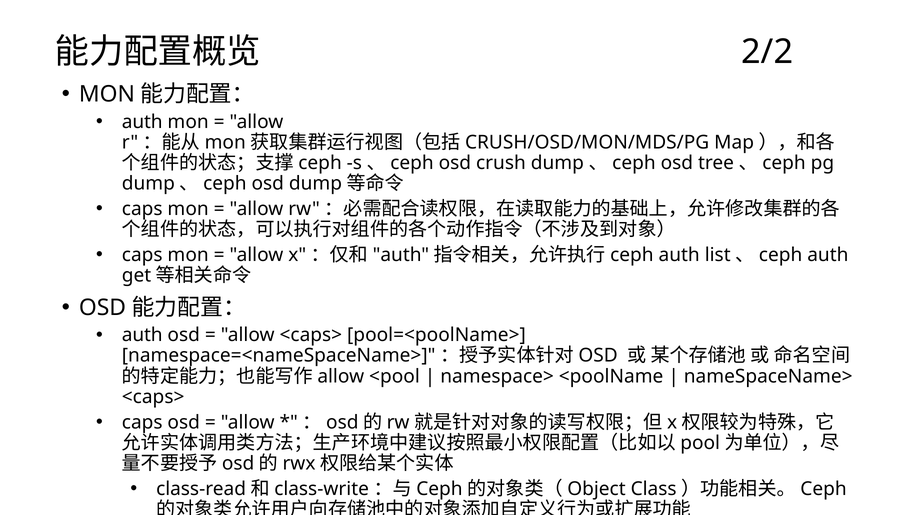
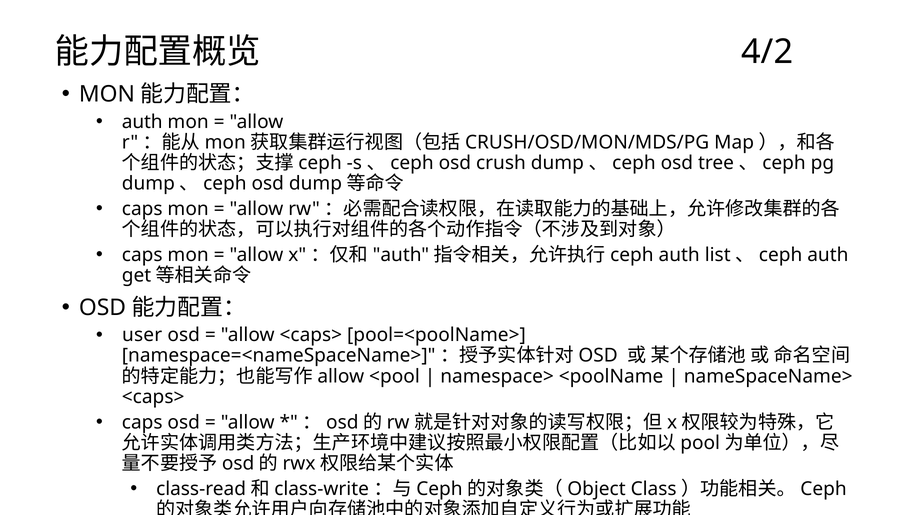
2/2: 2/2 -> 4/2 (767, 52)
auth: auth -> user (142, 335)
